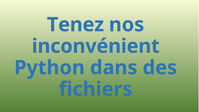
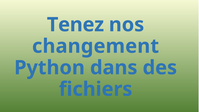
inconvénient: inconvénient -> changement (96, 46)
